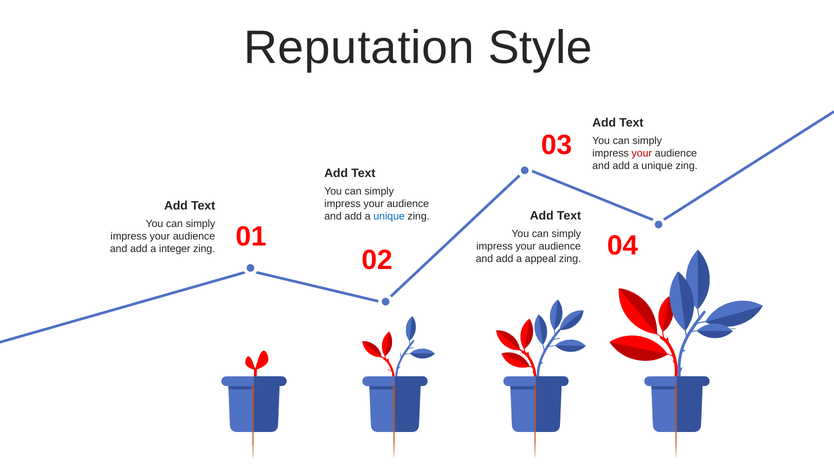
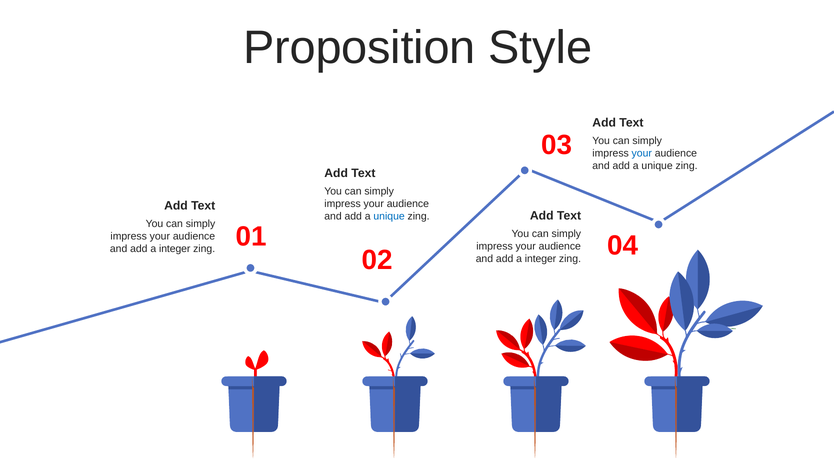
Reputation: Reputation -> Proposition (359, 48)
your colour: red -> blue (642, 153)
appeal: appeal -> integer (541, 259)
